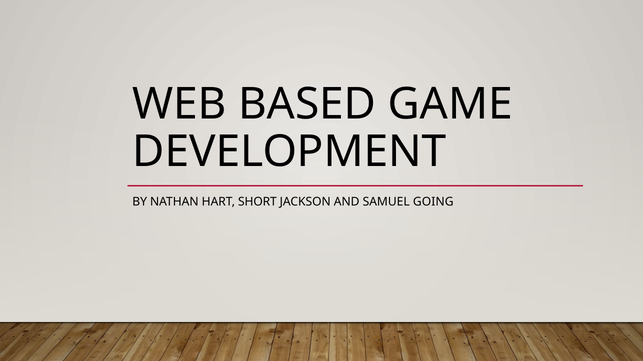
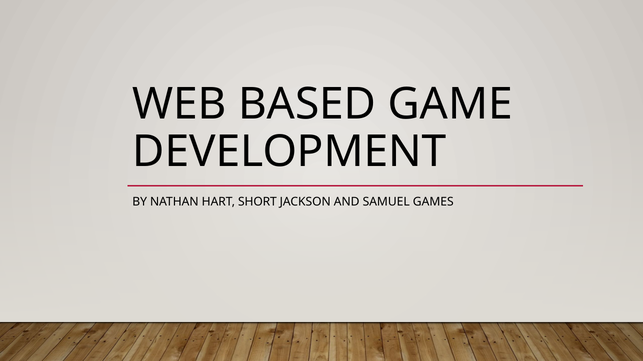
GOING: GOING -> GAMES (433, 202)
